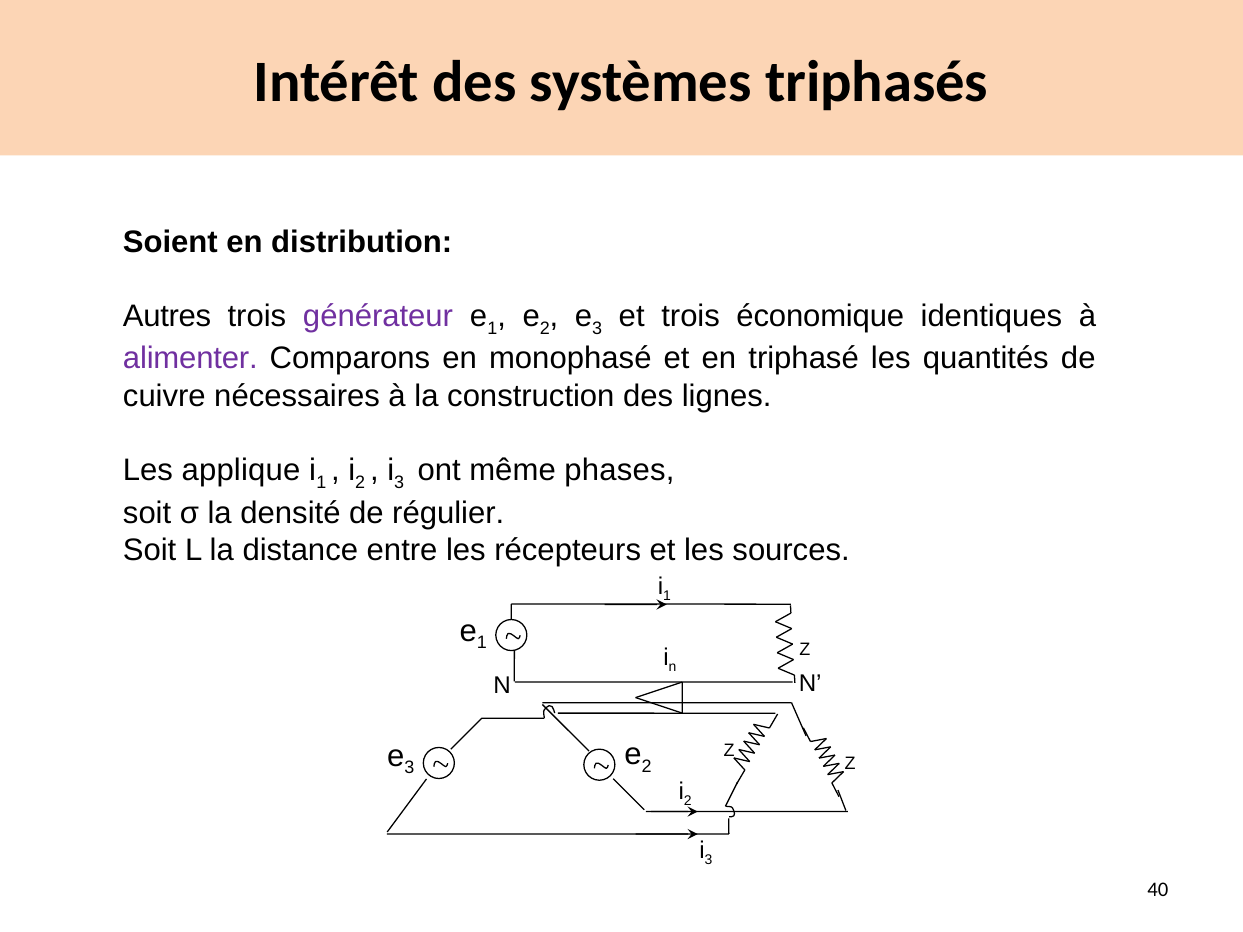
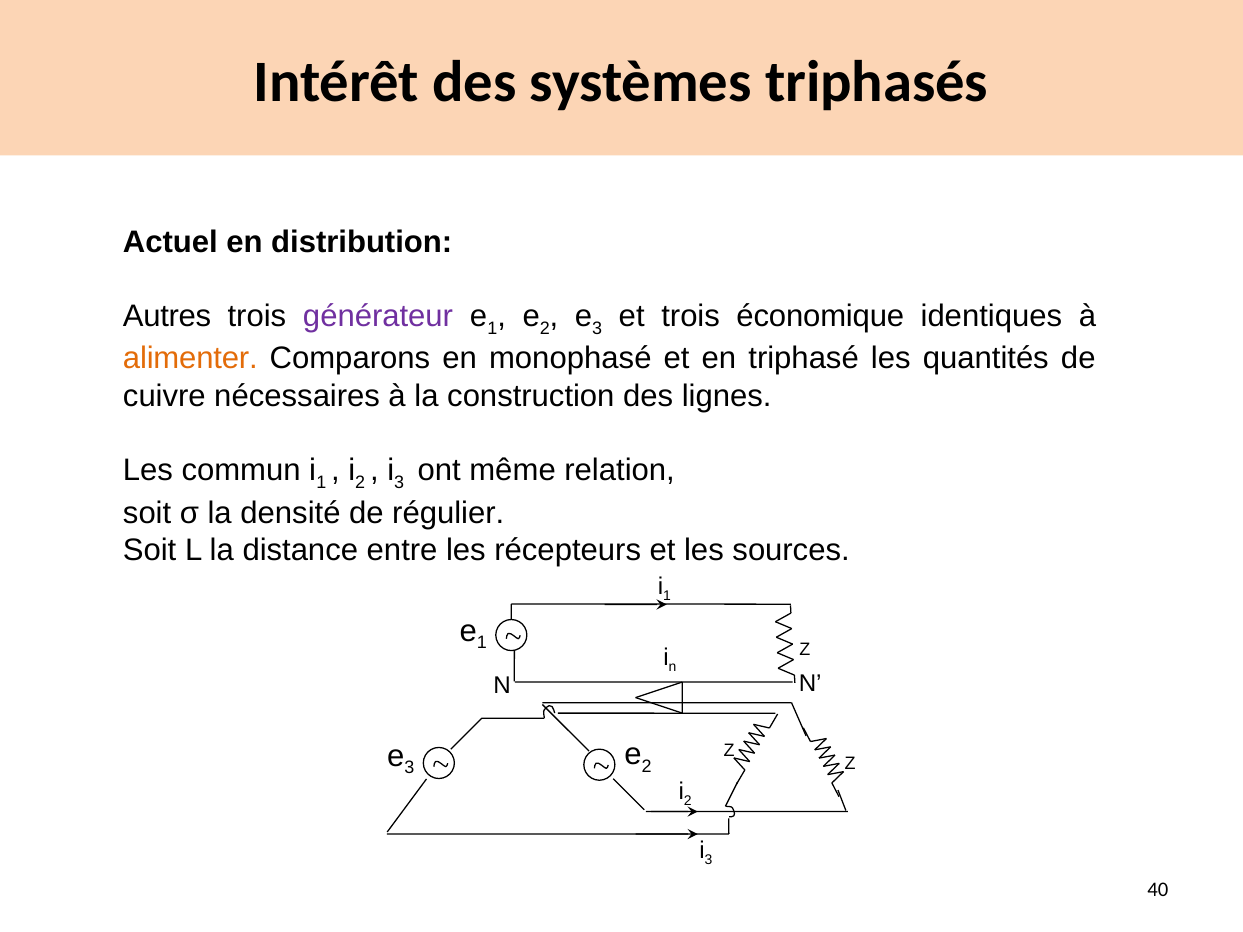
Soient: Soient -> Actuel (170, 242)
alimenter colour: purple -> orange (190, 359)
applique: applique -> commun (241, 471)
phases: phases -> relation (620, 471)
